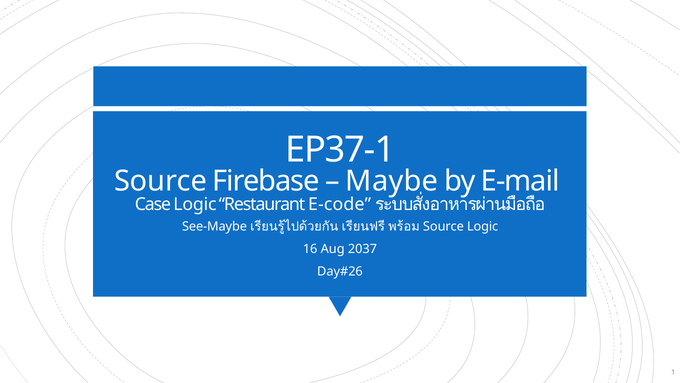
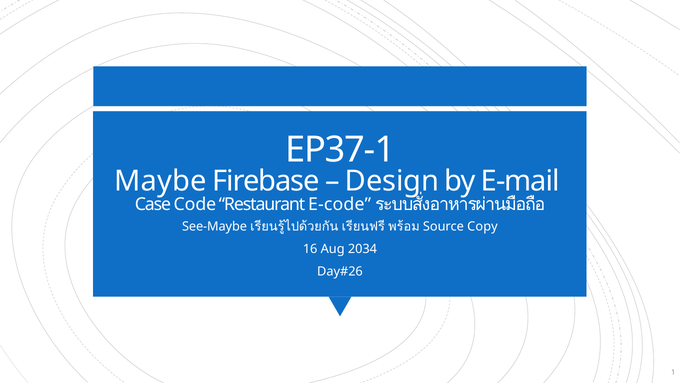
Source: Source -> Maybe (160, 181)
Maybe: Maybe -> Design (392, 181)
Case Logic: Logic -> Code (195, 204)
Source Logic: Logic -> Copy (482, 226)
2037: 2037 -> 2034 (362, 249)
